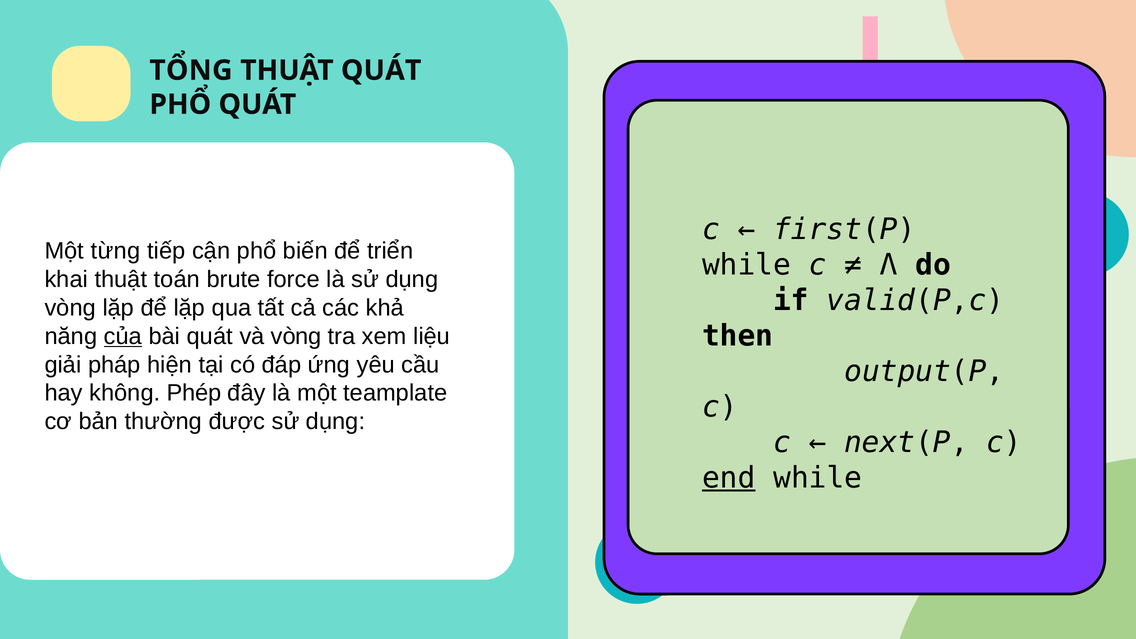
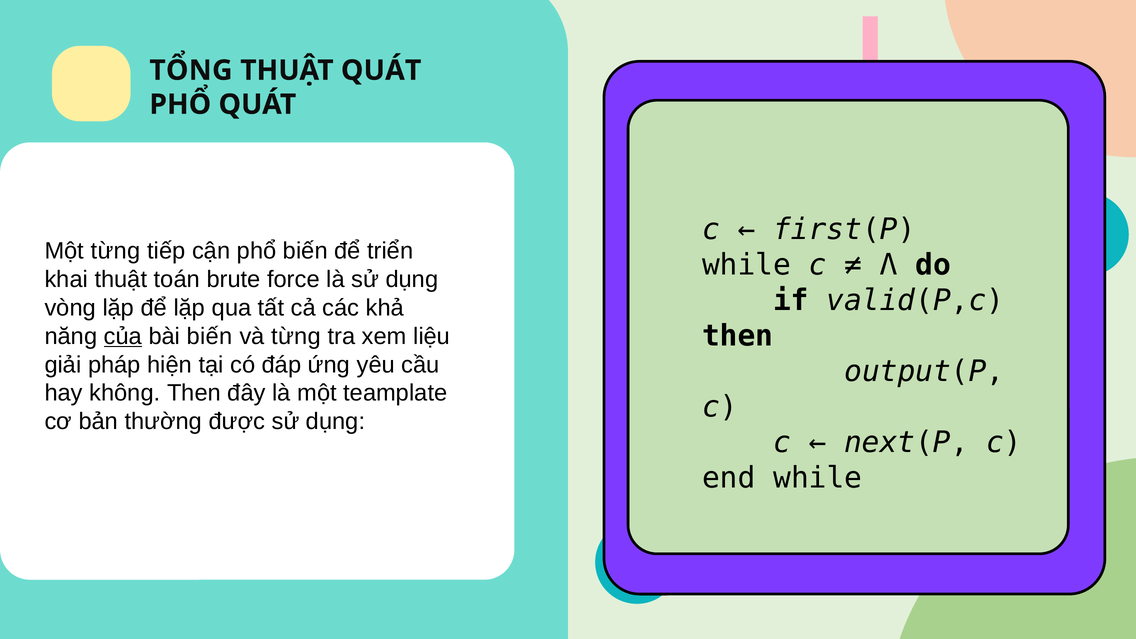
bài quát: quát -> biến (210, 336)
và vòng: vòng -> từng (296, 336)
không Phép: Phép -> Then (194, 393)
end underline: present -> none (729, 478)
